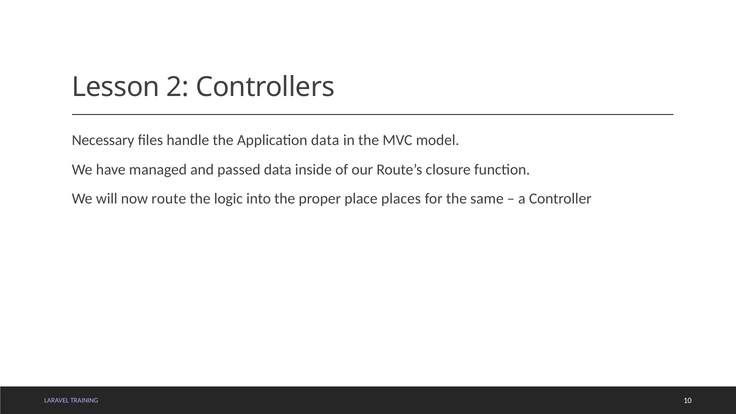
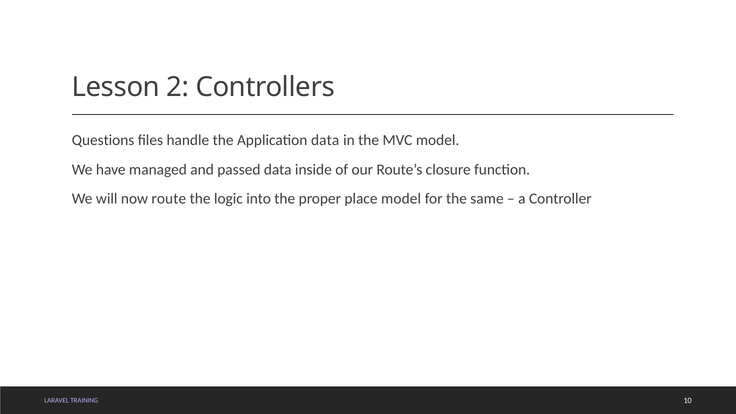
Necessary: Necessary -> Questions (103, 140)
place places: places -> model (401, 199)
